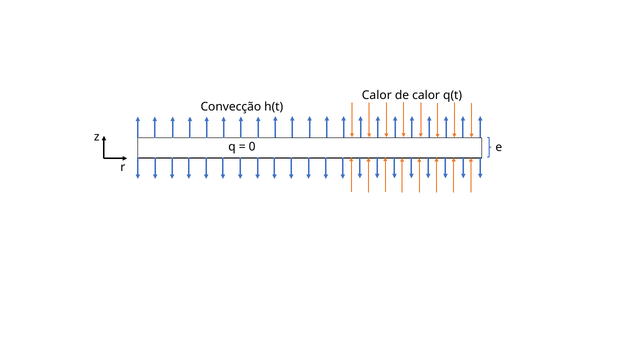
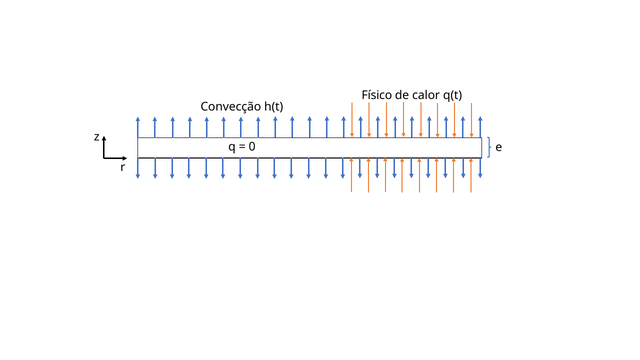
Calor: Calor -> Físico (377, 95)
